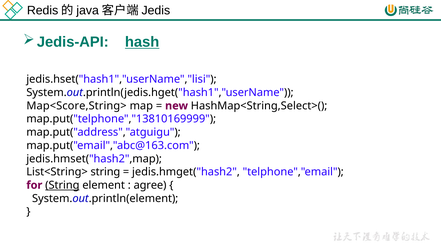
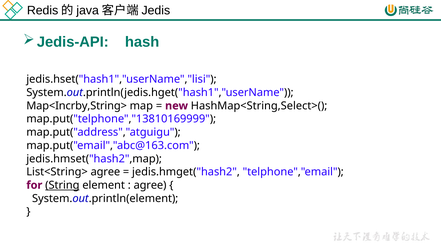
hash underline: present -> none (142, 42)
Map<Score,String>: Map<Score,String> -> Map<Incrby,String> (77, 106)
List<String> string: string -> agree (105, 172)
